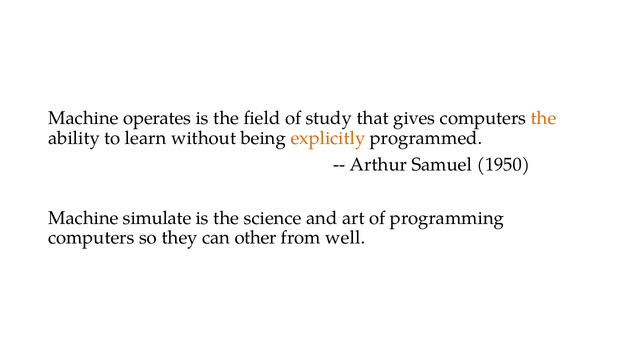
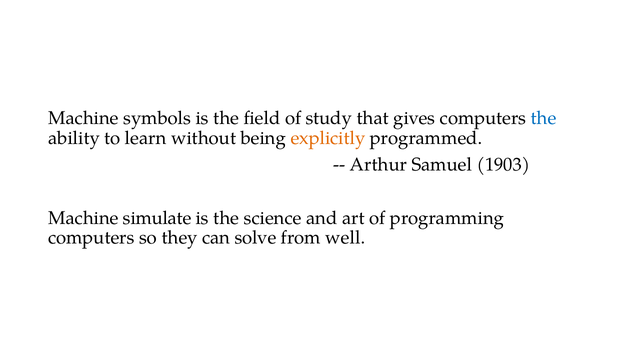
operates: operates -> symbols (157, 118)
the colour: orange -> blue (544, 118)
1950: 1950 -> 1903 (503, 165)
other: other -> solve (256, 238)
